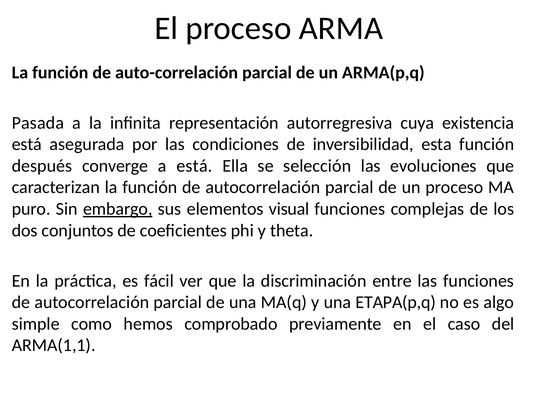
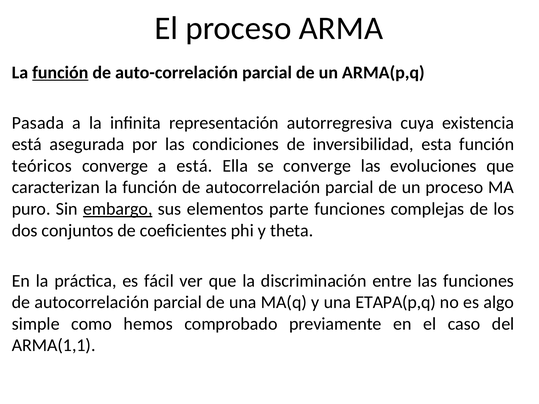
función underline: none -> present (60, 73)
después: después -> teóricos (42, 166)
se selección: selección -> converge (317, 166)
visual: visual -> parte (289, 209)
